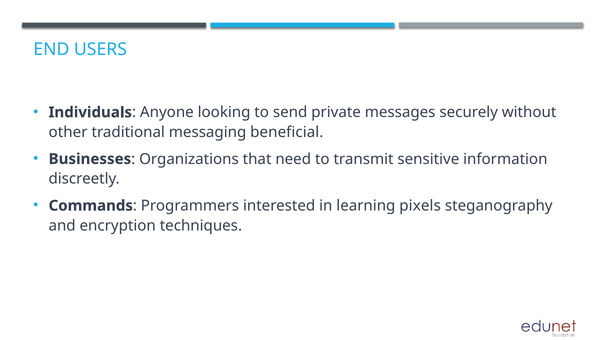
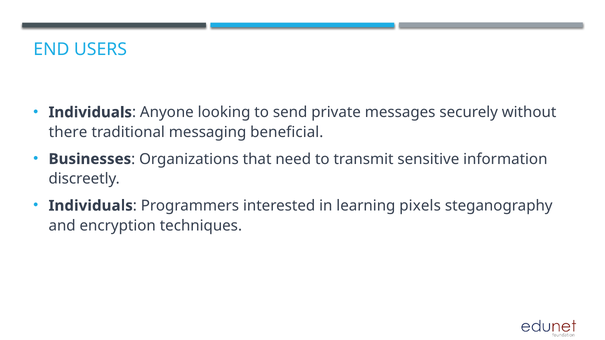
other: other -> there (68, 132)
Commands: Commands -> Individuals (91, 206)
